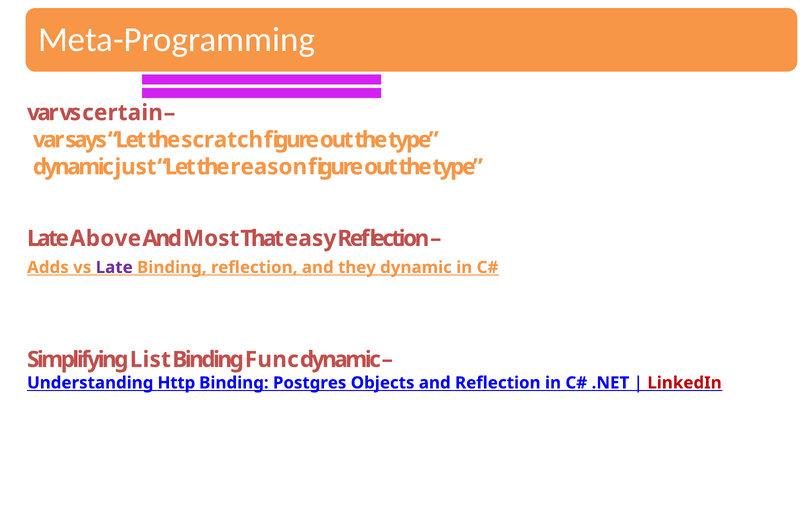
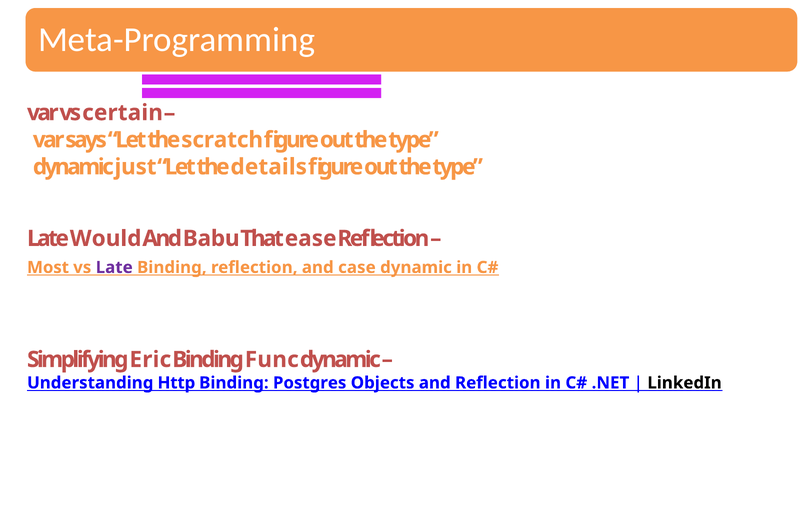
reason: reason -> details (269, 167)
Above: Above -> Would (106, 238)
Most: Most -> Babu (211, 238)
easy: easy -> ease (311, 238)
Adds: Adds -> Most (48, 267)
they: they -> case (357, 267)
List: List -> Eric (150, 359)
LinkedIn colour: red -> black (685, 383)
